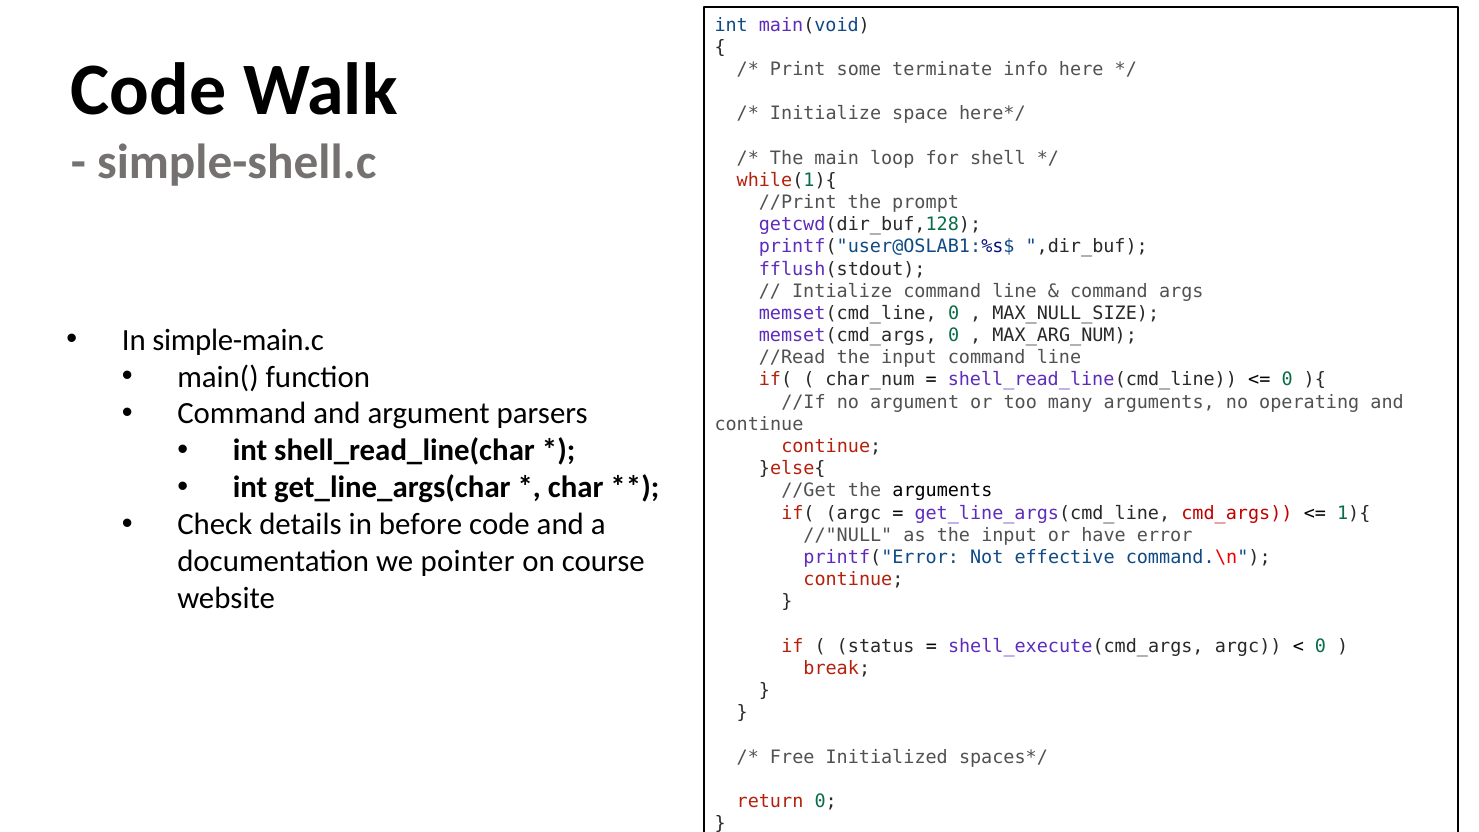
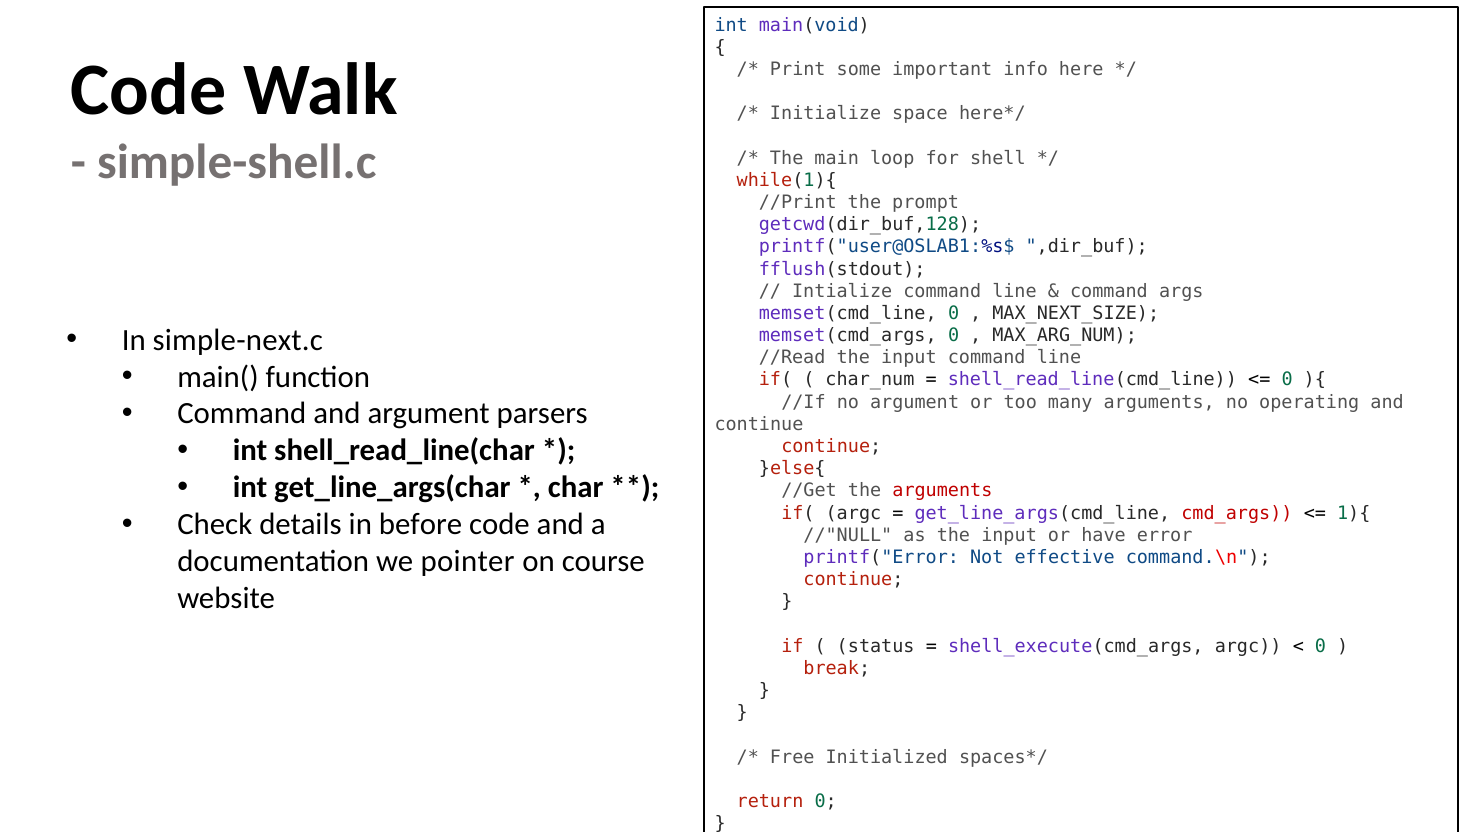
terminate: terminate -> important (942, 69)
MAX_NULL_SIZE: MAX_NULL_SIZE -> MAX_NEXT_SIZE (1076, 313)
simple-main.c: simple-main.c -> simple-next.c (238, 340)
arguments colour: black -> red (942, 491)
